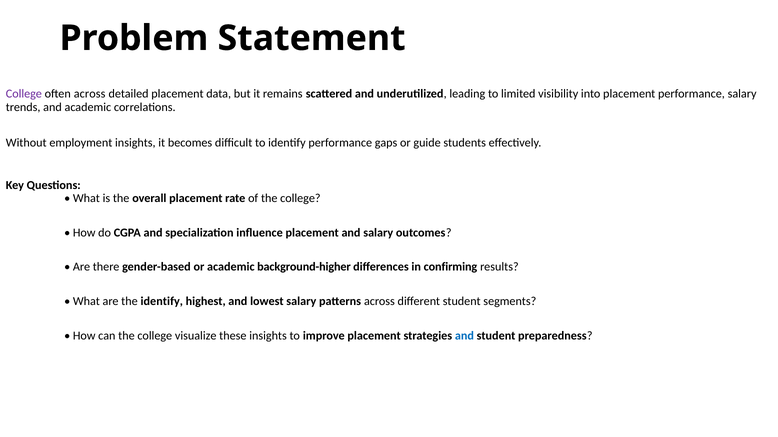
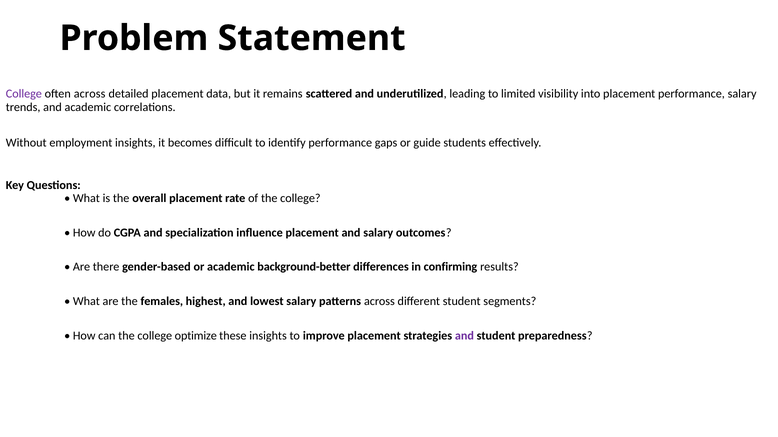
background-higher: background-higher -> background-better (304, 267)
the identify: identify -> females (162, 302)
visualize: visualize -> optimize (196, 336)
and colour: blue -> purple (464, 336)
